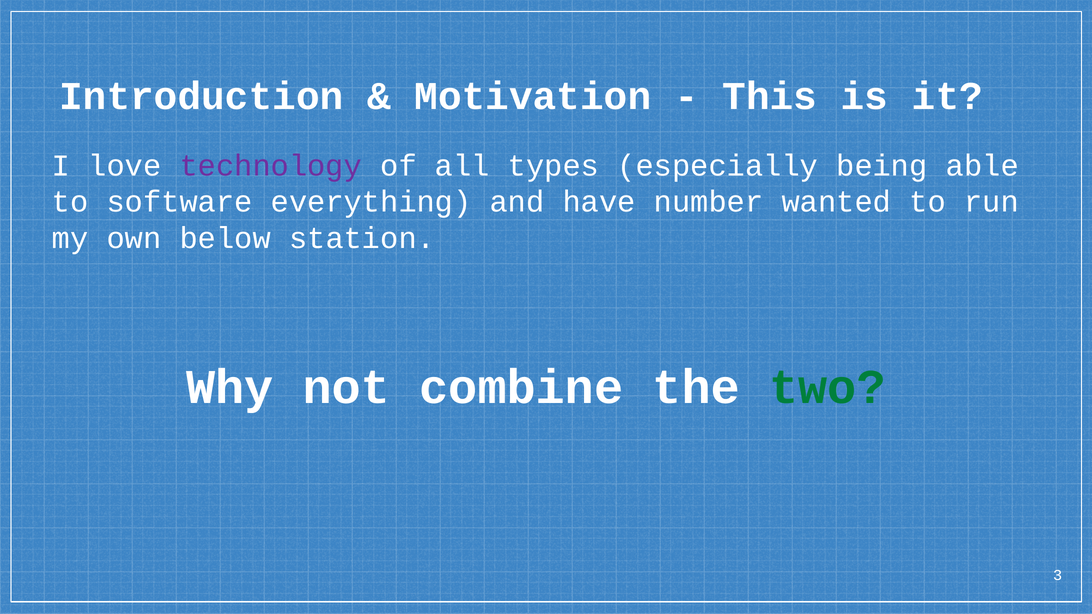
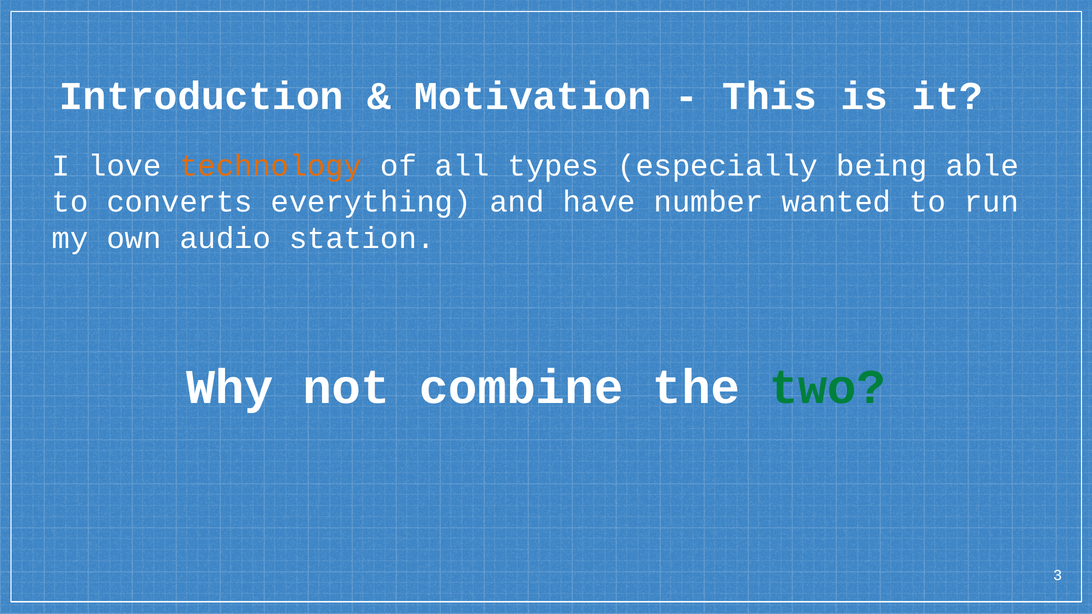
technology colour: purple -> orange (271, 166)
software: software -> converts (180, 202)
below: below -> audio (225, 238)
